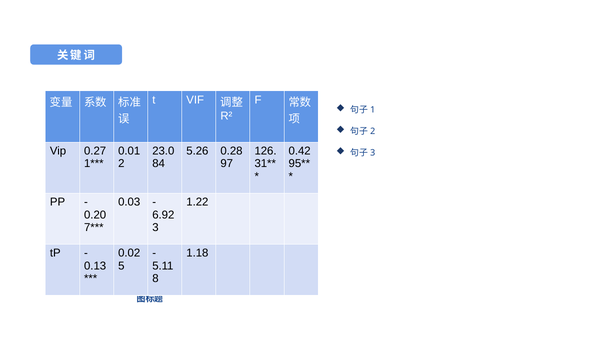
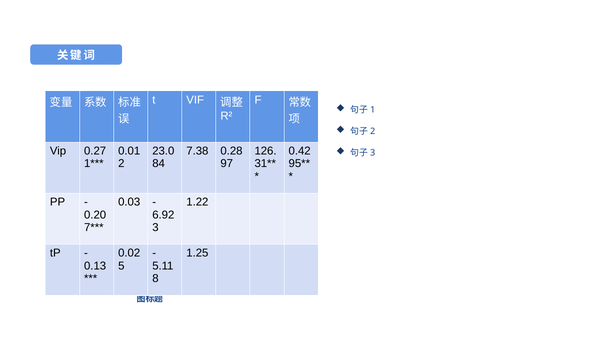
5.26: 5.26 -> 7.38 (197, 151)
1.18: 1.18 -> 1.25 (197, 253)
